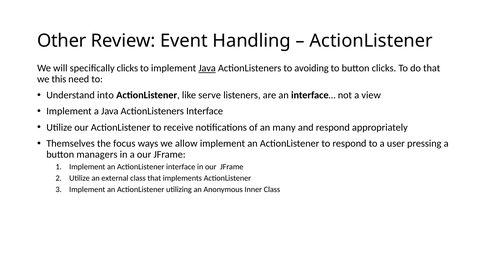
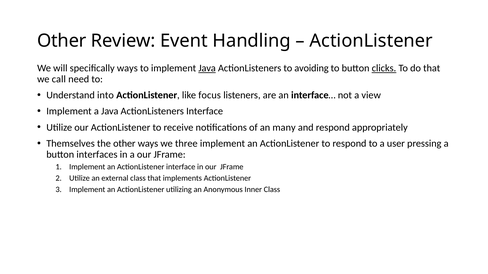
specifically clicks: clicks -> ways (127, 68)
clicks underline: none -> present (384, 68)
this: this -> call (59, 79)
serve: serve -> focus (210, 95)
the focus: focus -> other (124, 144)
allow: allow -> three (186, 144)
managers: managers -> interfaces (97, 155)
